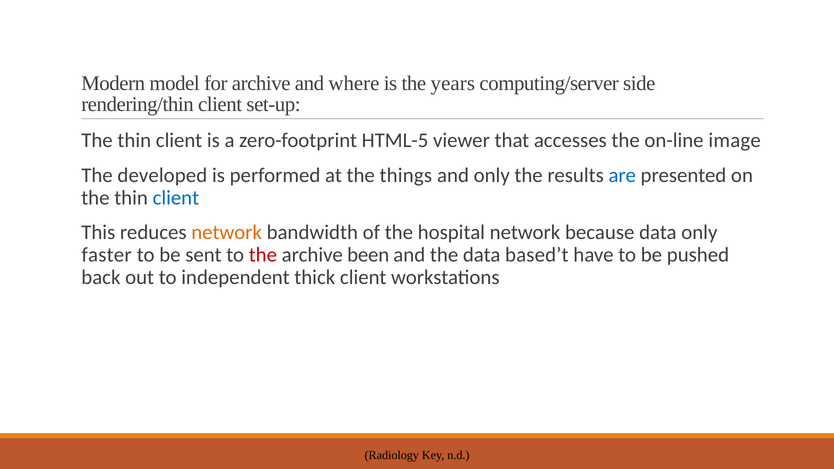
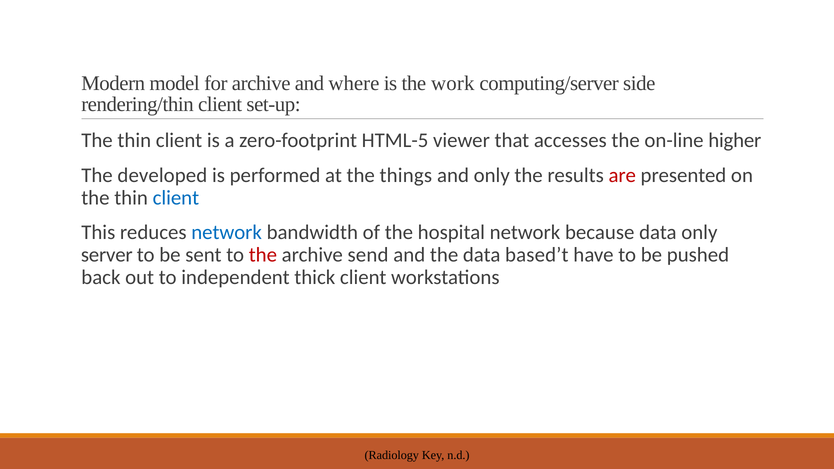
years: years -> work (453, 83)
image: image -> higher (735, 141)
are colour: blue -> red (622, 175)
network colour: orange -> blue (227, 232)
faster: faster -> server (107, 255)
been: been -> send (368, 255)
